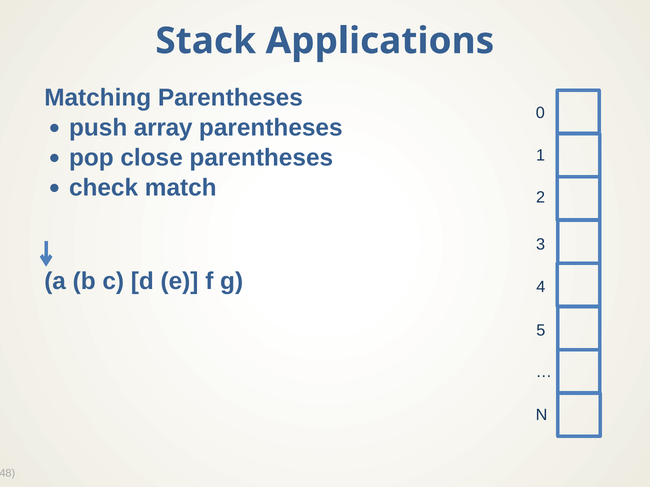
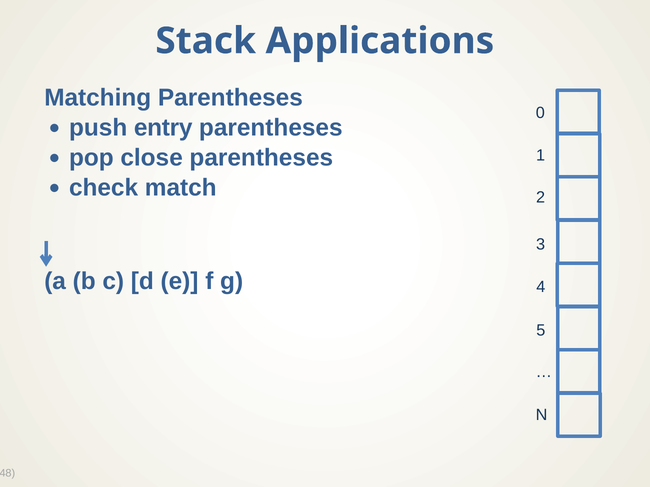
array: array -> entry (163, 128)
